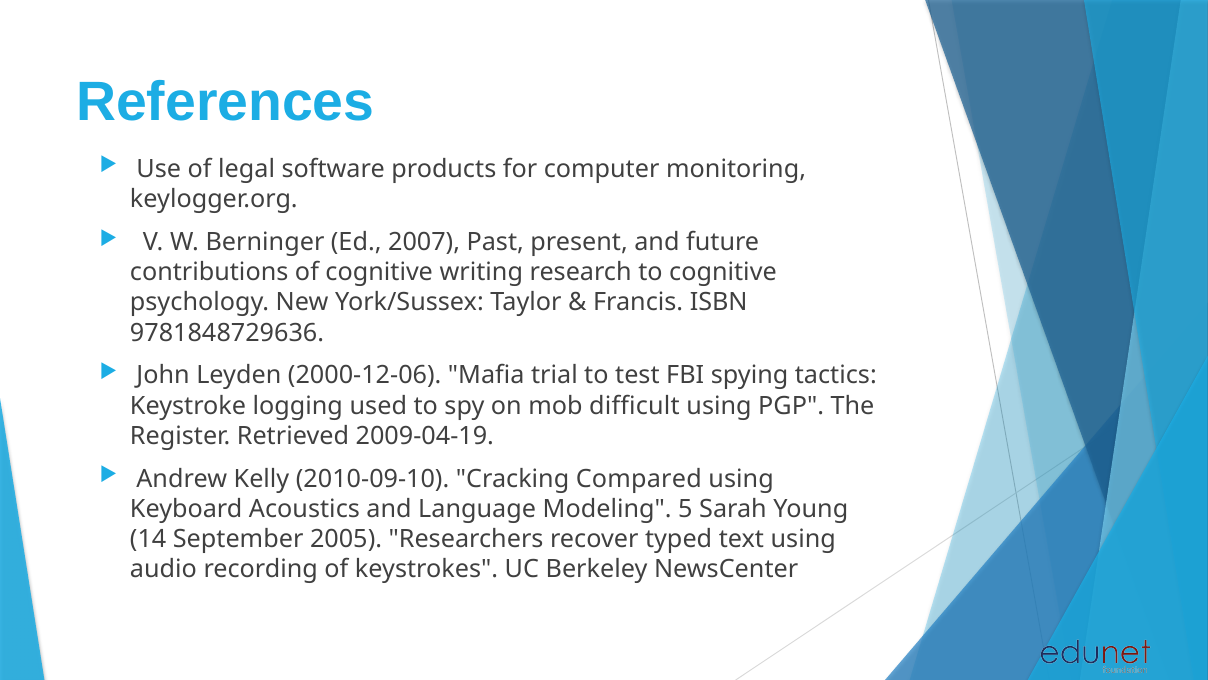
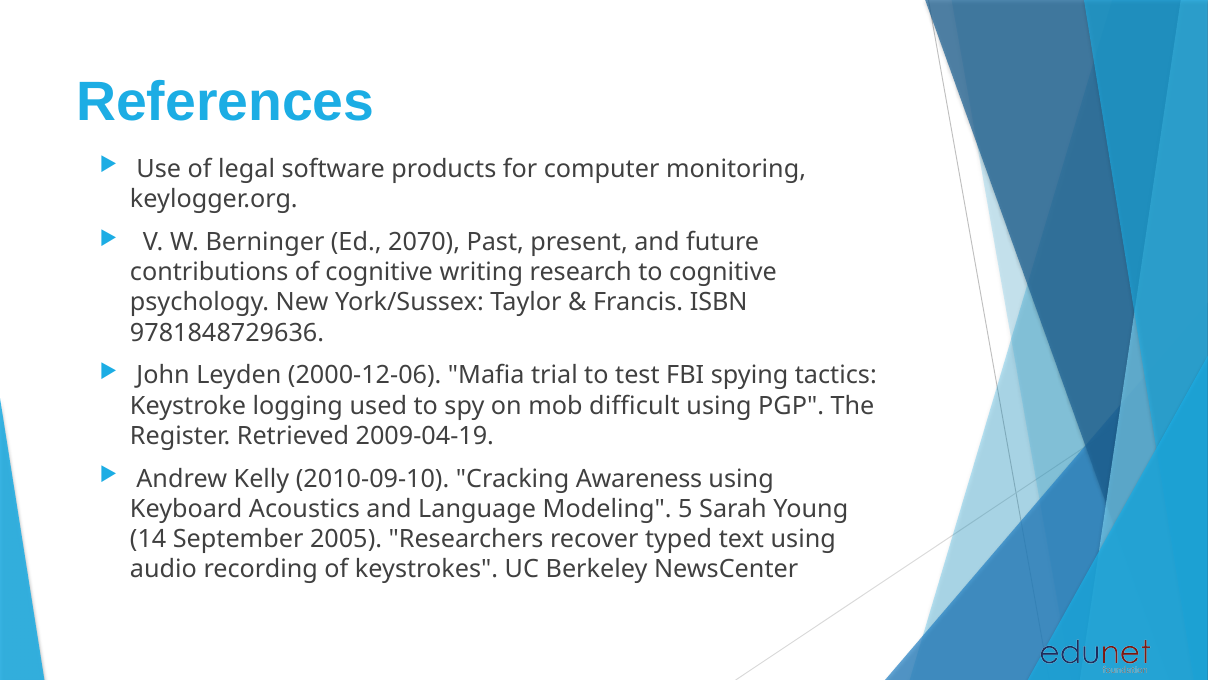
2007: 2007 -> 2070 (424, 242)
Compared: Compared -> Awareness (639, 479)
